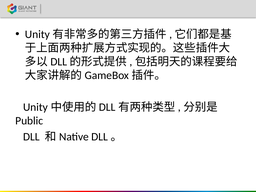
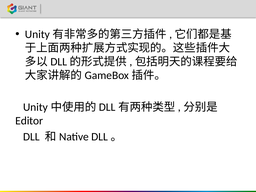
Public: Public -> Editor (29, 121)
